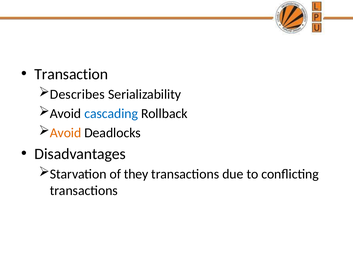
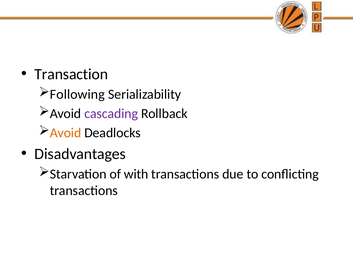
Describes: Describes -> Following (77, 94)
cascading colour: blue -> purple (111, 114)
they: they -> with (136, 174)
